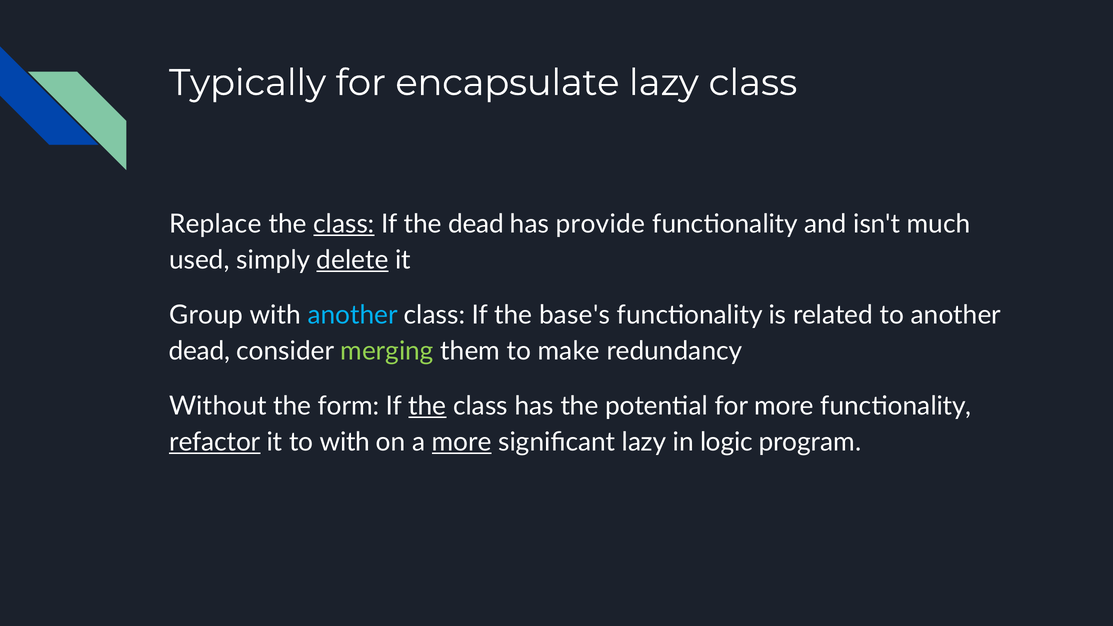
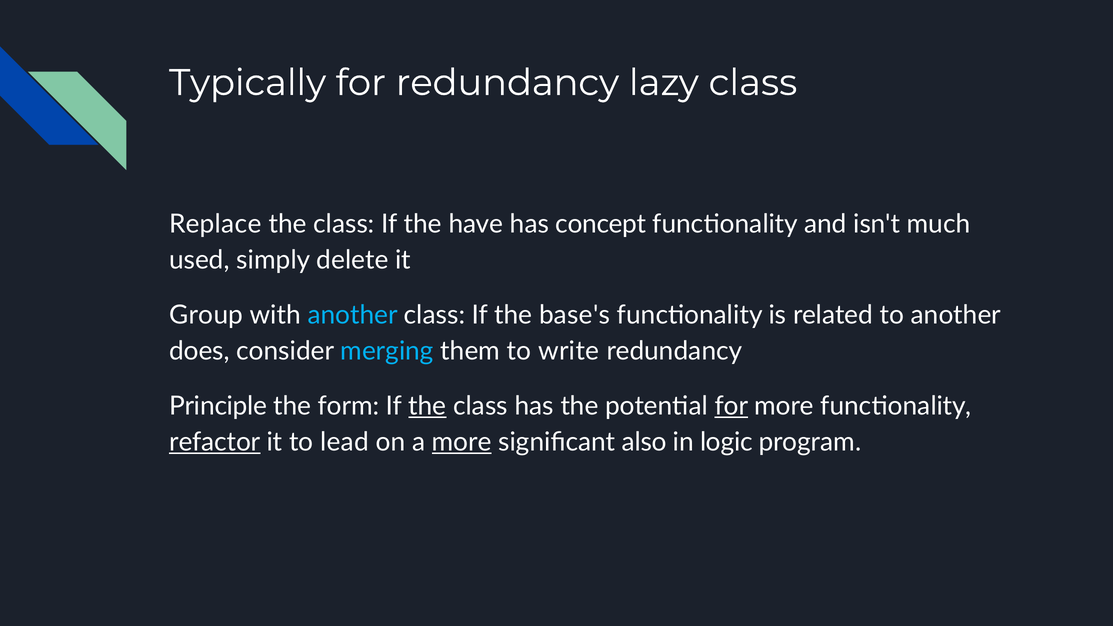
for encapsulate: encapsulate -> redundancy (507, 83)
class underline: present -> none (344, 224)
the dead: dead -> have (476, 224)
provide: provide -> concept (601, 224)
delete underline: present -> none (352, 260)
dead: dead -> does (199, 351)
merging colour: light green -> light blue (387, 351)
make: make -> write (569, 351)
Without: Without -> Principle (218, 406)
for underline: none -> present (731, 406)
to with: with -> lead (344, 442)
significant lazy: lazy -> also (644, 442)
